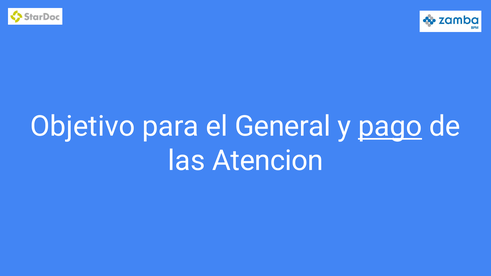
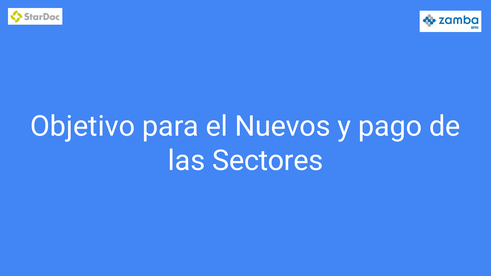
General: General -> Nuevos (283, 127)
pago underline: present -> none (390, 127)
Atencion: Atencion -> Sectores (268, 161)
